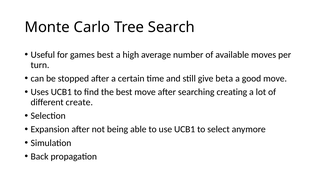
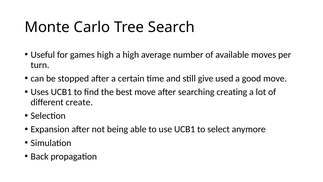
games best: best -> high (105, 55)
beta: beta -> used (224, 78)
